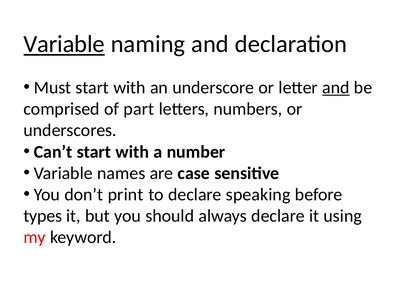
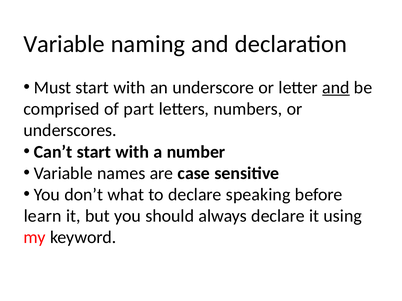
Variable underline: present -> none (64, 44)
print: print -> what (126, 195)
types: types -> learn (43, 216)
